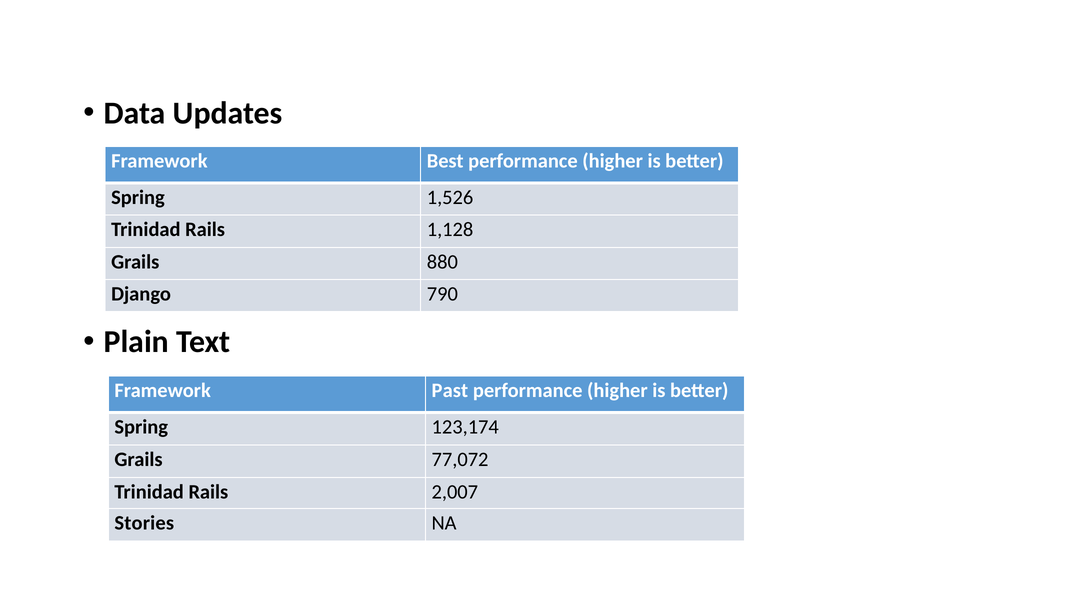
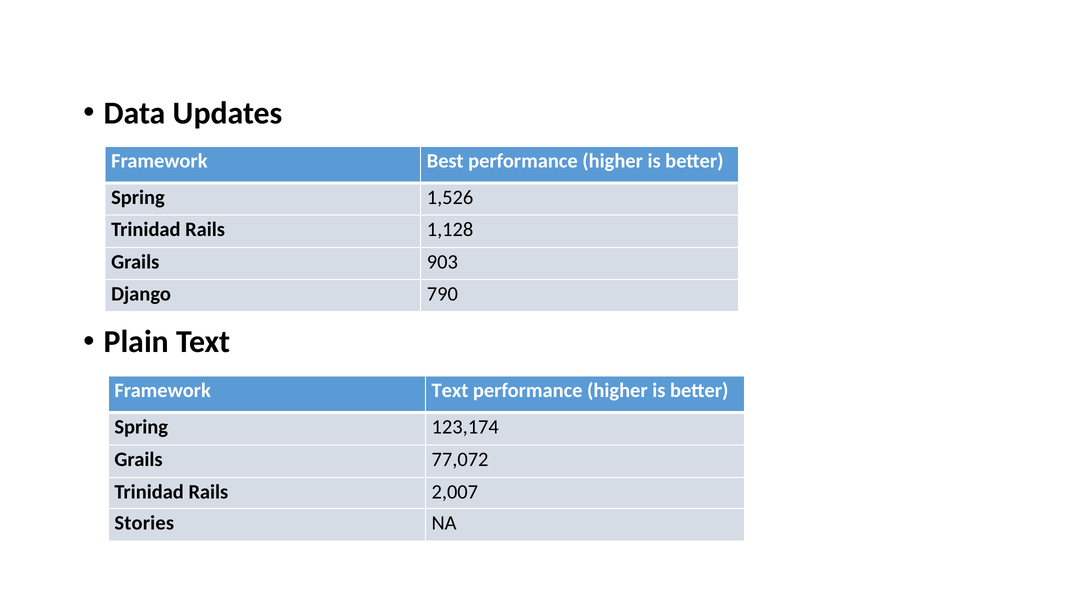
880: 880 -> 903 (442, 262)
Framework Past: Past -> Text (450, 391)
